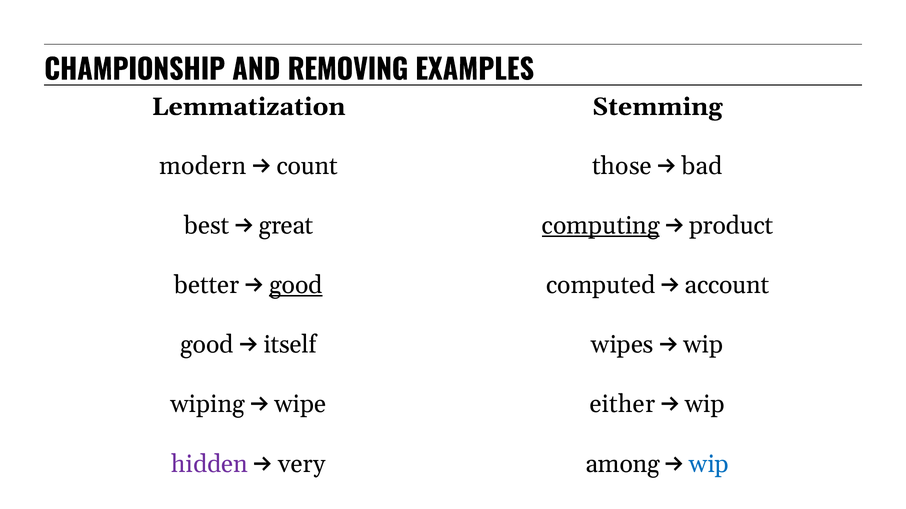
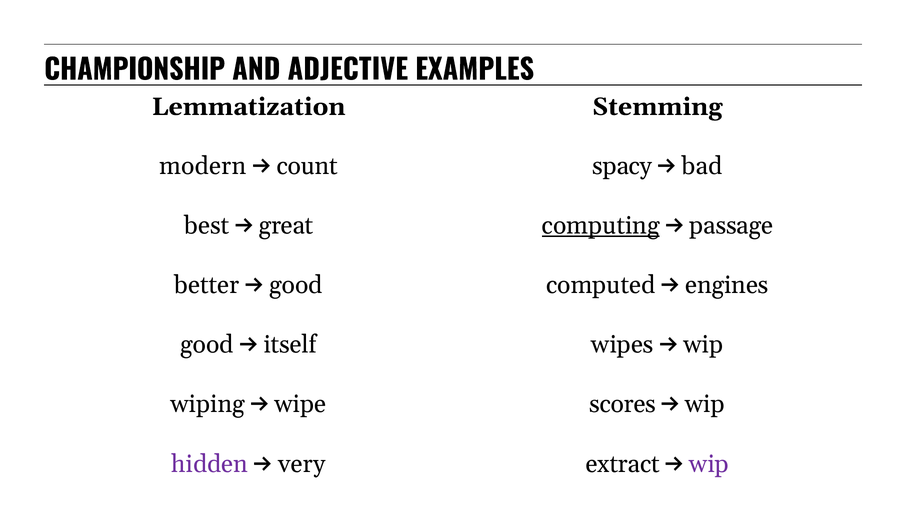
REMOVING: REMOVING -> ADJECTIVE (348, 70)
those: those -> spacy (622, 166)
product: product -> passage (731, 226)
good underline: present -> none (296, 285)
account: account -> engines (727, 285)
either: either -> scores (623, 404)
among: among -> extract (623, 464)
wip colour: blue -> purple (709, 464)
